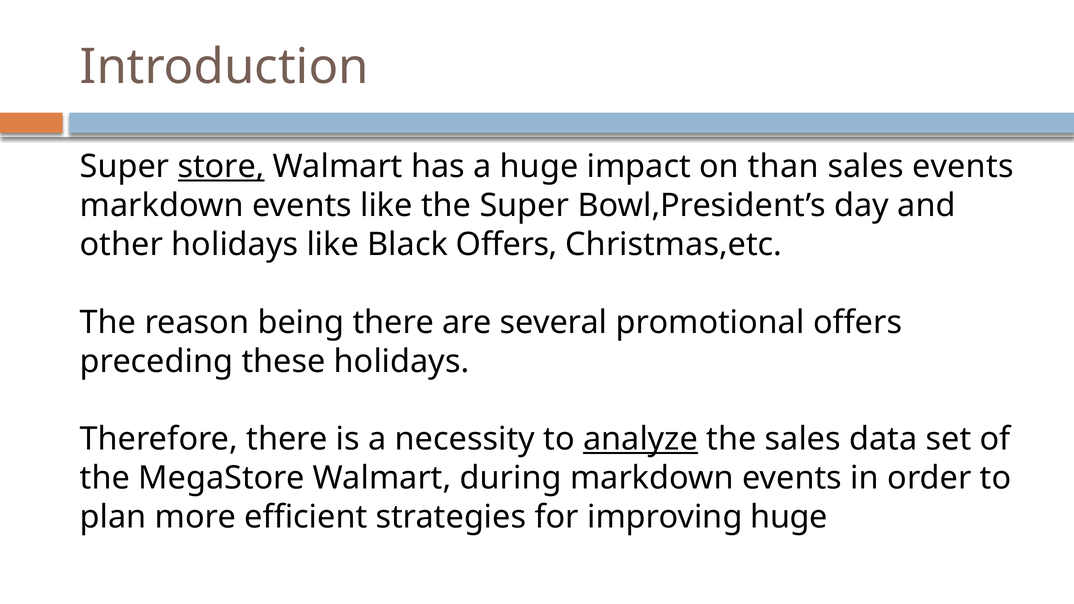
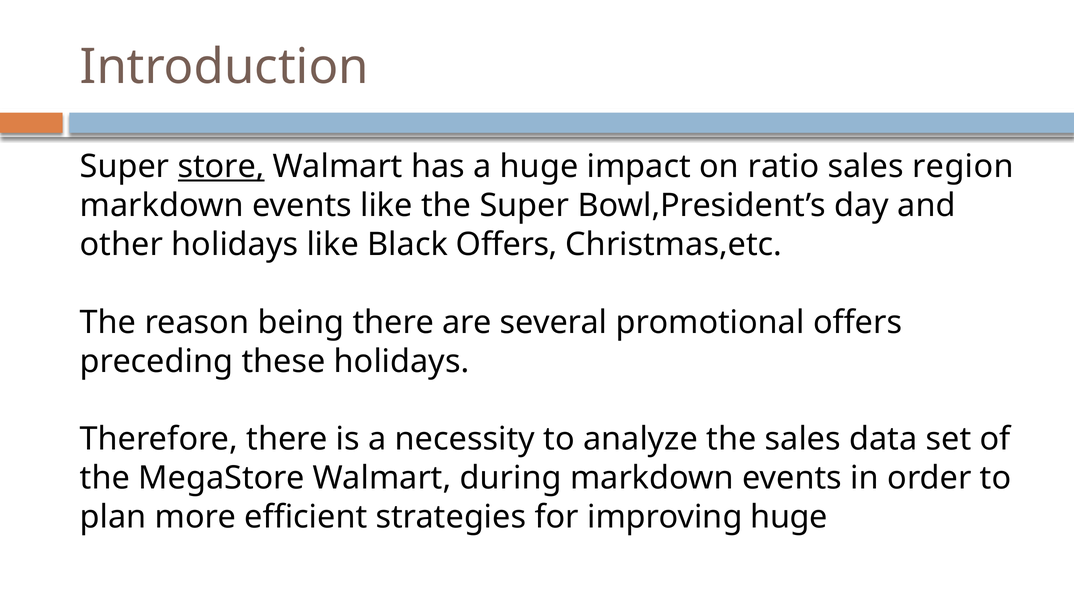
than: than -> ratio (783, 167)
sales events: events -> region (963, 167)
analyze underline: present -> none (641, 439)
